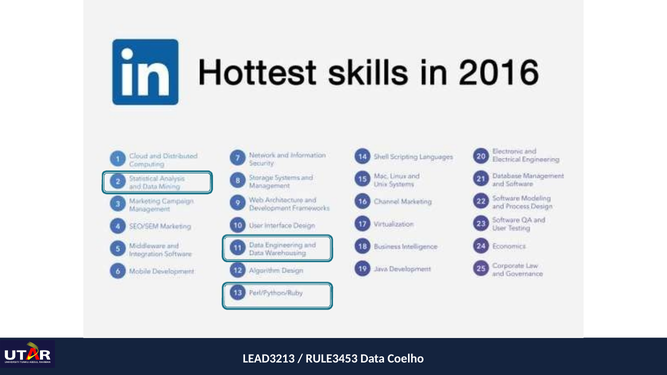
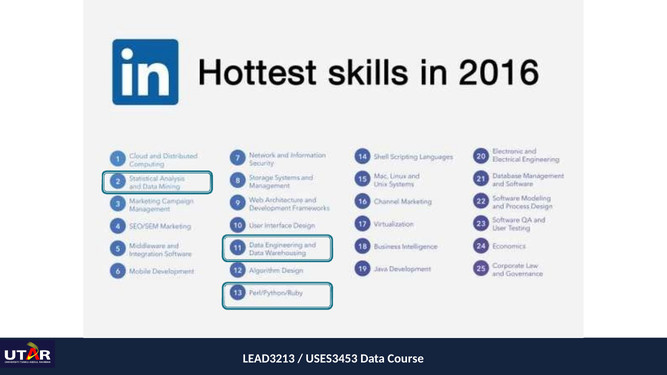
RULE3453: RULE3453 -> USES3453 (332, 359)
Coelho: Coelho -> Course (406, 359)
